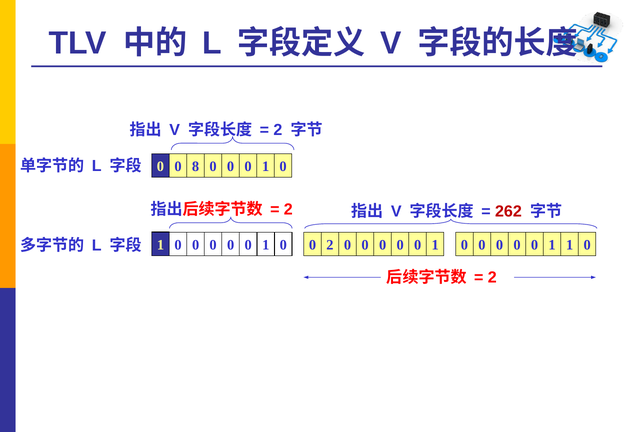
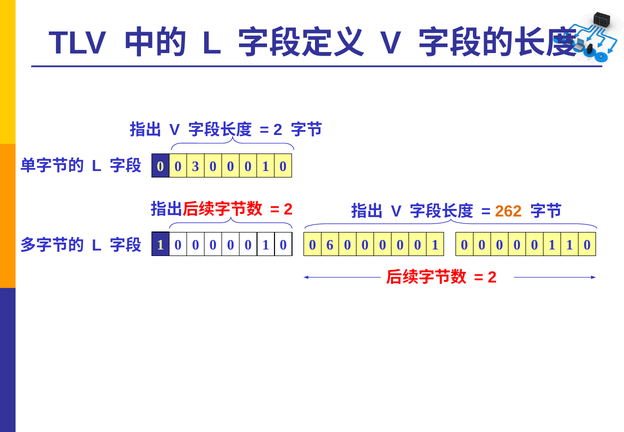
8: 8 -> 3 (196, 167)
262 colour: red -> orange (508, 211)
0 2: 2 -> 6 (330, 245)
